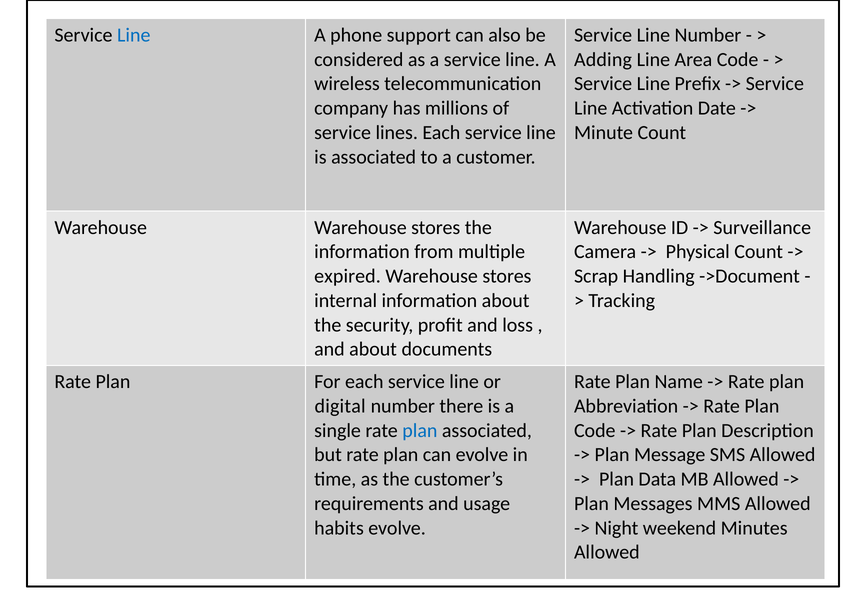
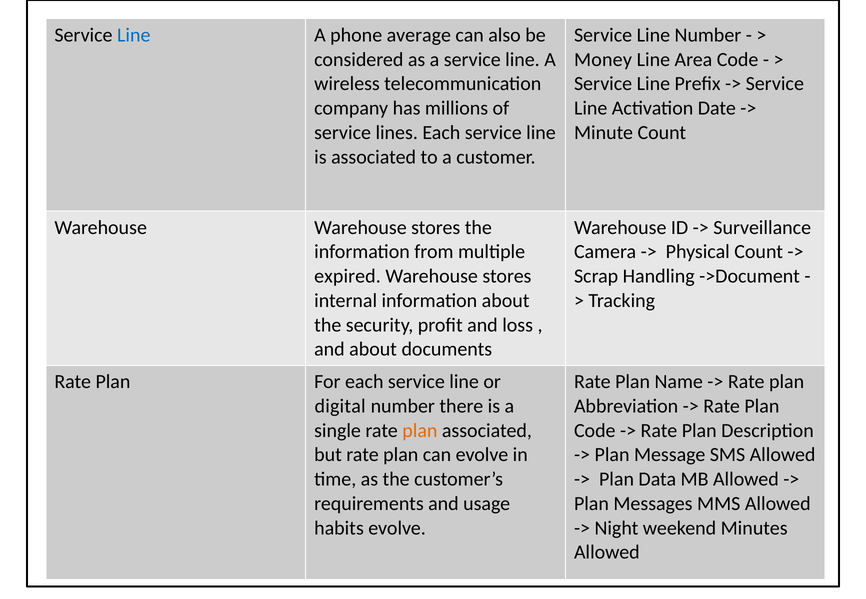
support: support -> average (419, 35)
Adding: Adding -> Money (603, 60)
plan colour: blue -> orange (420, 431)
